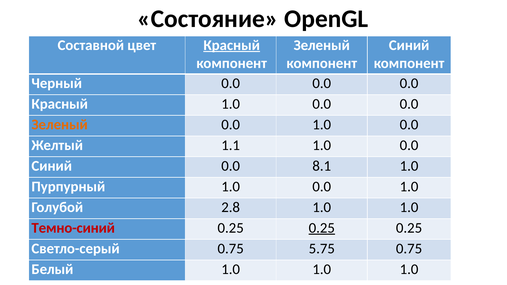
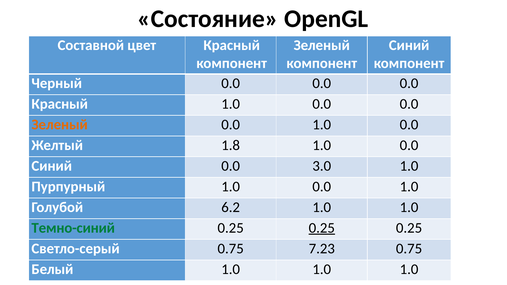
Красный underline: present -> none (232, 45)
1.1: 1.1 -> 1.8 (231, 145)
8.1: 8.1 -> 3.0 (322, 166)
2.8: 2.8 -> 6.2 (231, 207)
Темно-синий colour: red -> green (73, 228)
5.75: 5.75 -> 7.23 (322, 249)
